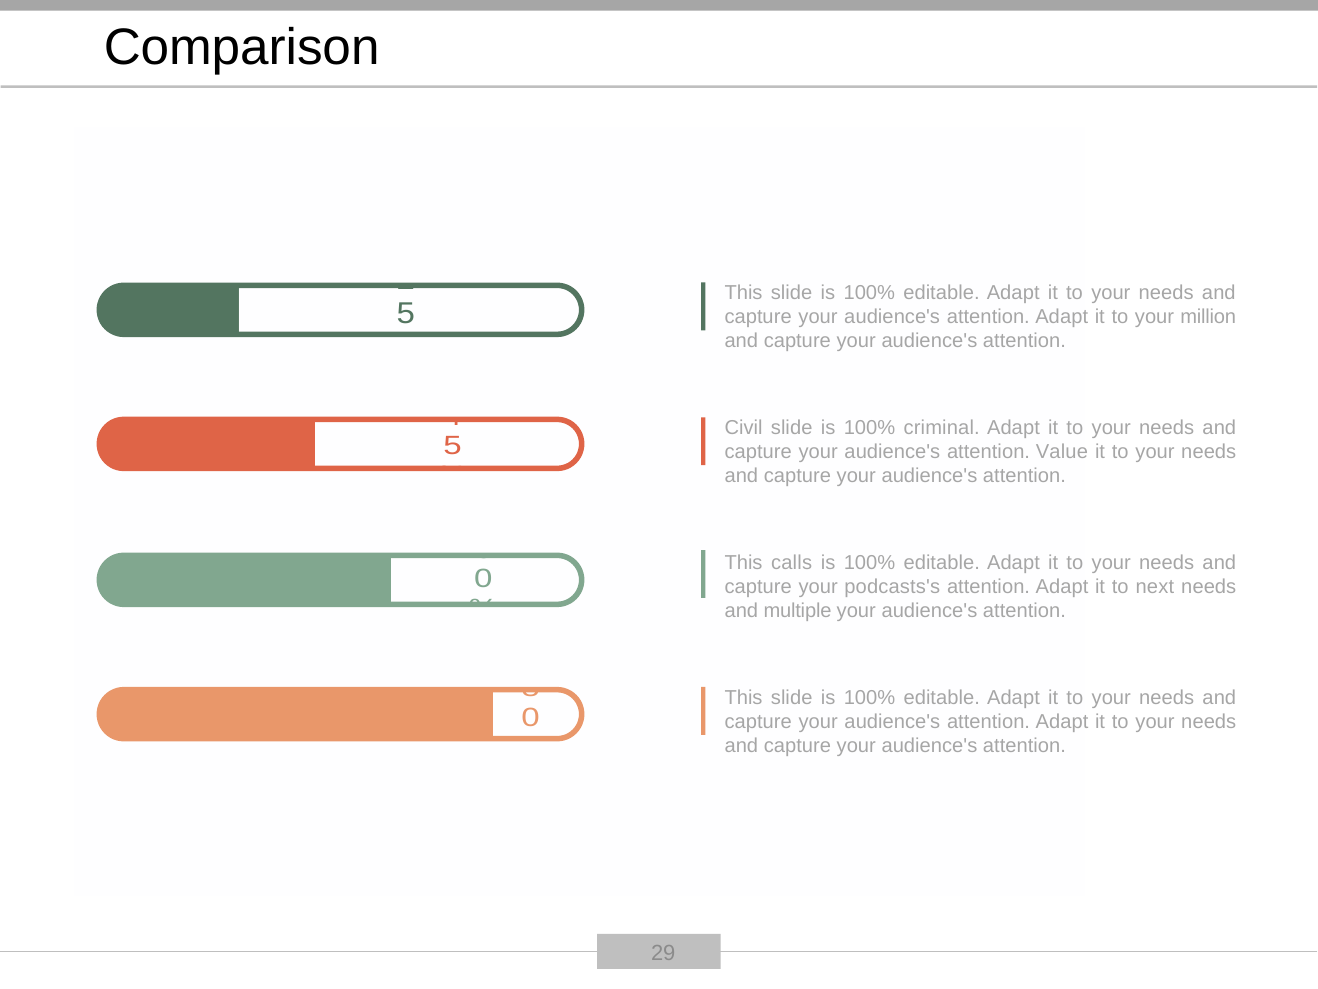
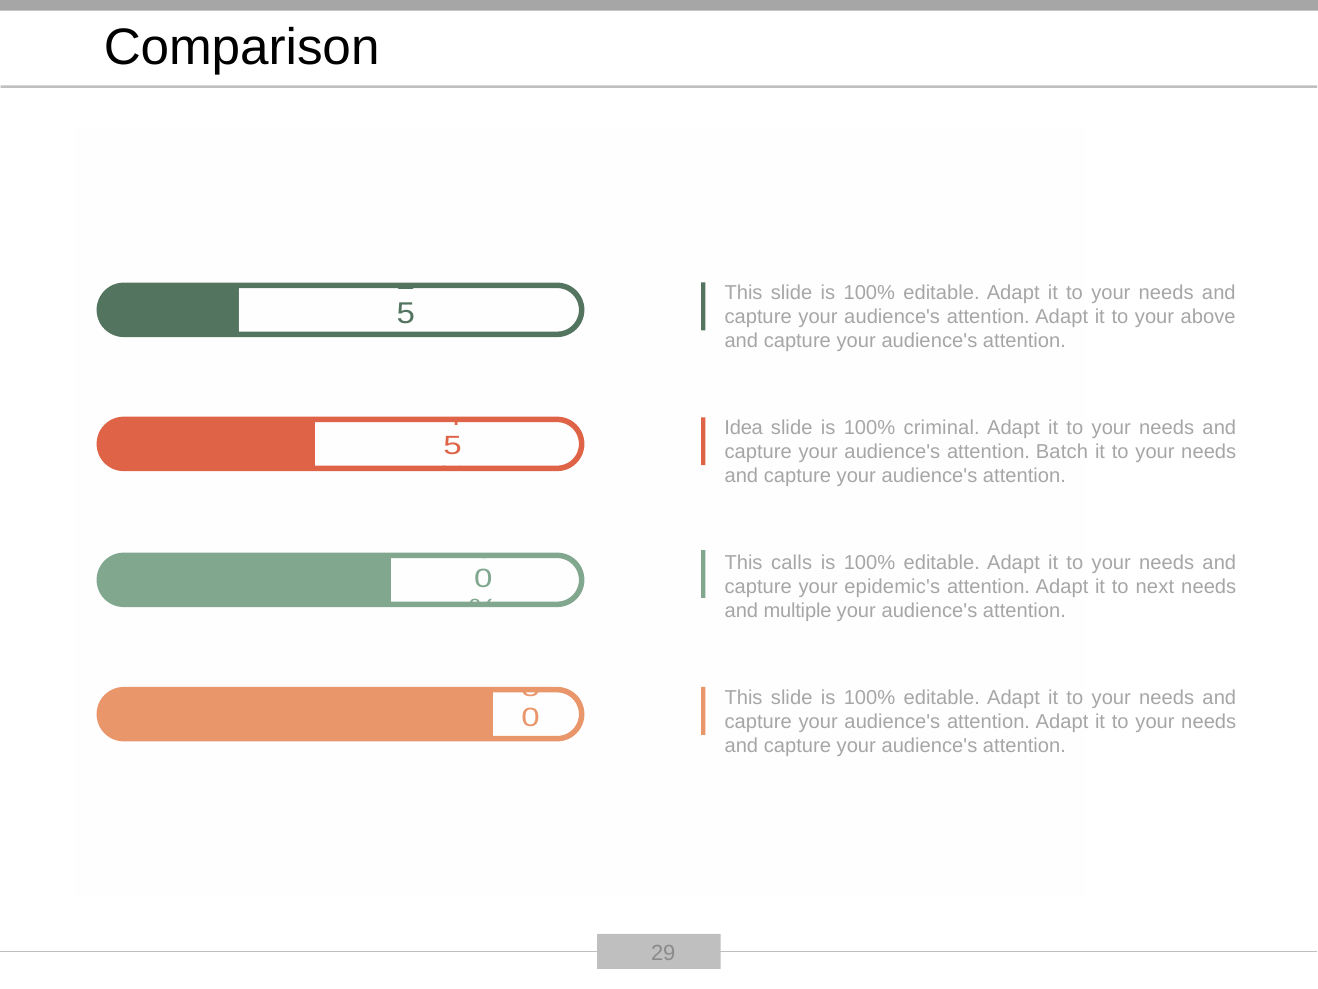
million: million -> above (1208, 317)
Civil: Civil -> Idea (744, 428)
Value: Value -> Batch (1062, 452)
podcasts's: podcasts's -> epidemic's (892, 587)
